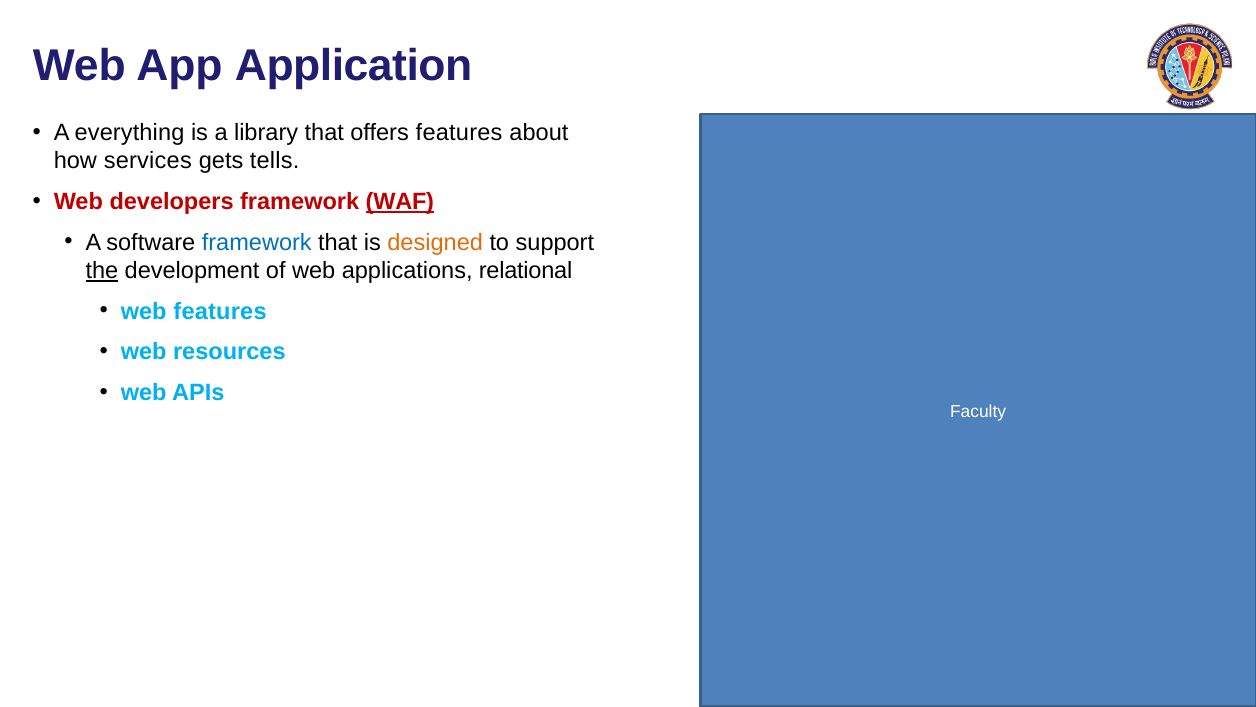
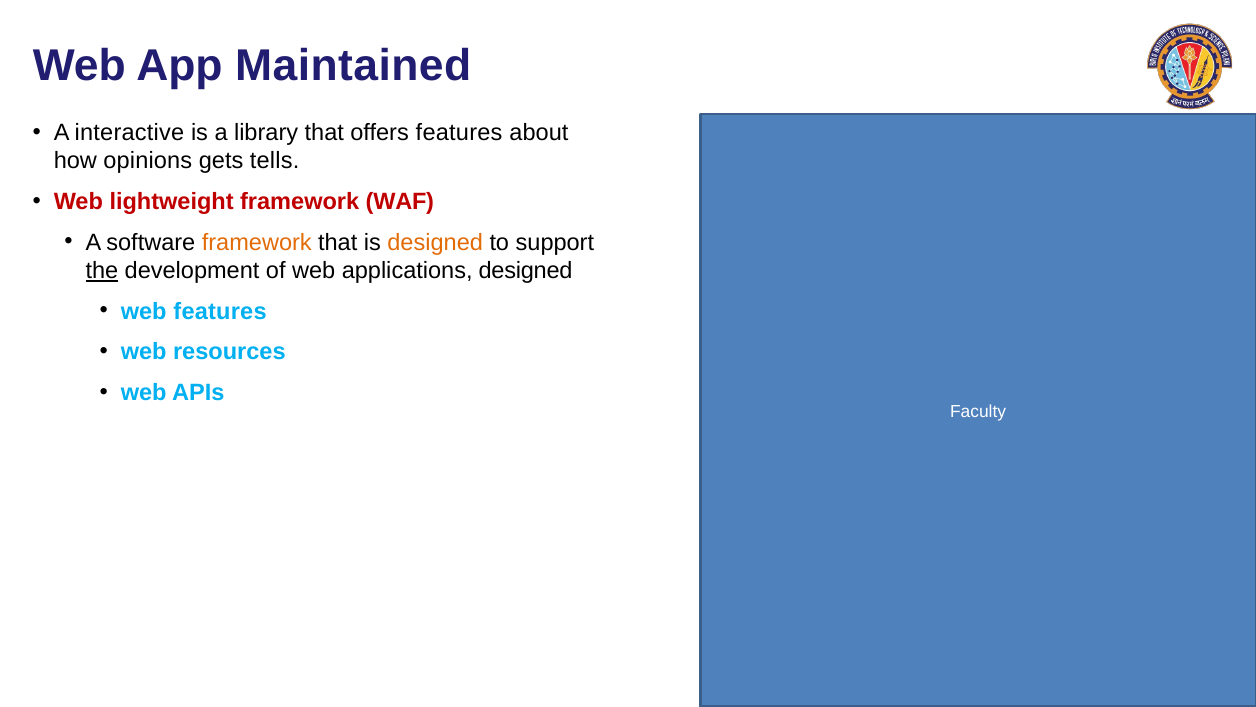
Application: Application -> Maintained (353, 66)
everything: everything -> interactive (129, 133)
services: services -> opinions (148, 161)
developers: developers -> lightweight (172, 202)
WAF underline: present -> none (400, 202)
framework colour: blue -> orange (257, 242)
applications relational: relational -> designed (526, 270)
